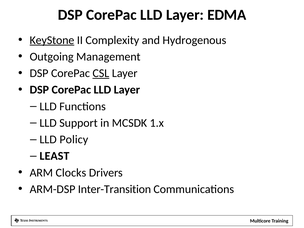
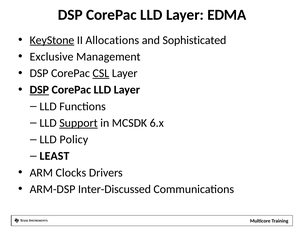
Complexity: Complexity -> Allocations (112, 40)
Hydrogenous: Hydrogenous -> Sophisticated (194, 40)
Outgoing: Outgoing -> Exclusive (52, 57)
DSP underline: none -> present (39, 90)
Support underline: none -> present (78, 123)
1.x: 1.x -> 6.x (157, 123)
Inter-Transition: Inter-Transition -> Inter-Discussed (114, 189)
